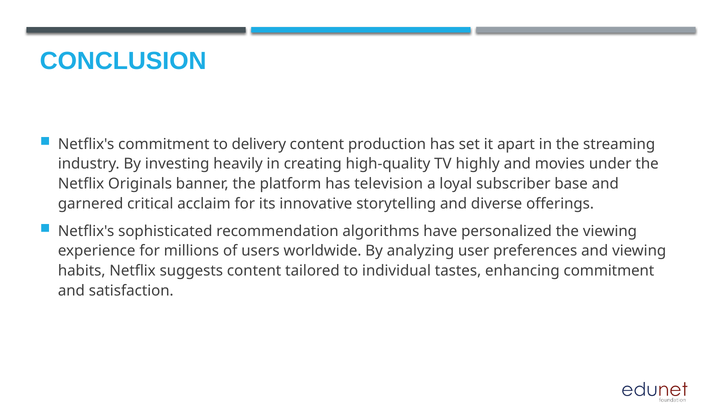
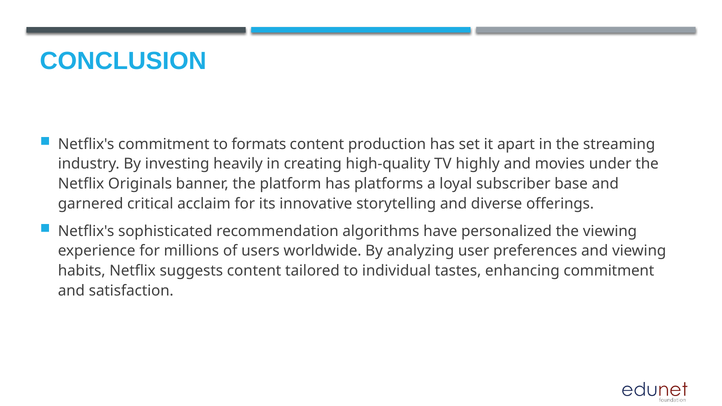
delivery: delivery -> formats (259, 144)
television: television -> platforms (389, 184)
